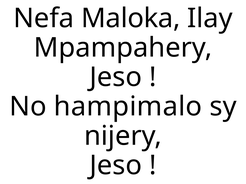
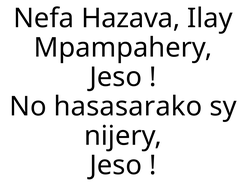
Maloka: Maloka -> Hazava (131, 18)
hampimalo: hampimalo -> hasasarako (128, 107)
